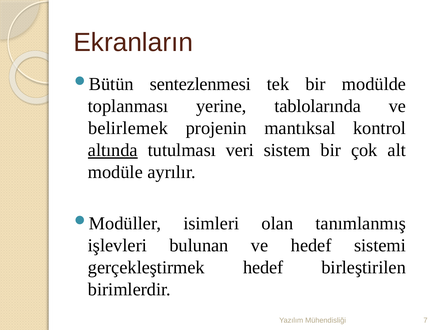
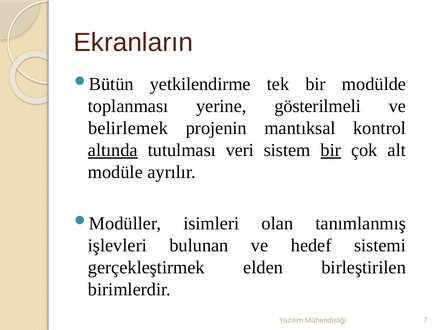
sentezlenmesi: sentezlenmesi -> yetkilendirme (200, 84)
tablolarında: tablolarında -> gösterilmeli (318, 106)
bir underline: none -> present (331, 150)
gerçekleştirmek hedef: hedef -> elden (263, 267)
